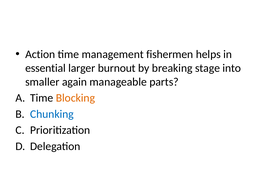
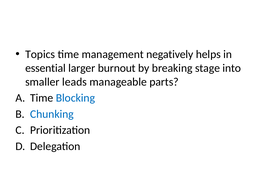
Action: Action -> Topics (40, 54)
fishermen: fishermen -> negatively (170, 54)
again: again -> leads (74, 82)
Blocking colour: orange -> blue (75, 98)
